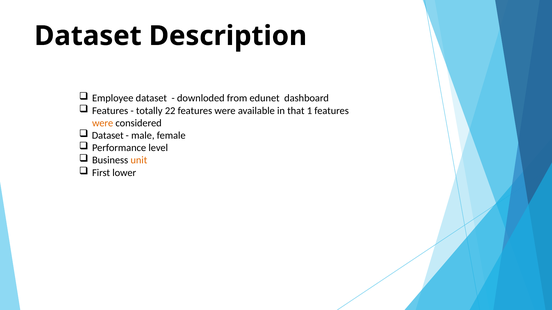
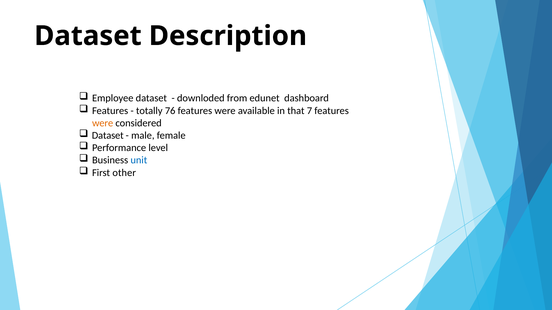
22: 22 -> 76 (170, 111)
1: 1 -> 7 (309, 111)
unit colour: orange -> blue (139, 161)
lower: lower -> other (124, 173)
